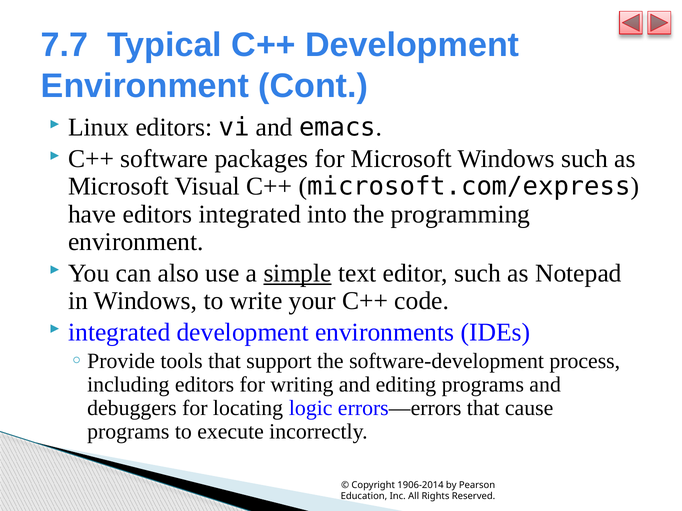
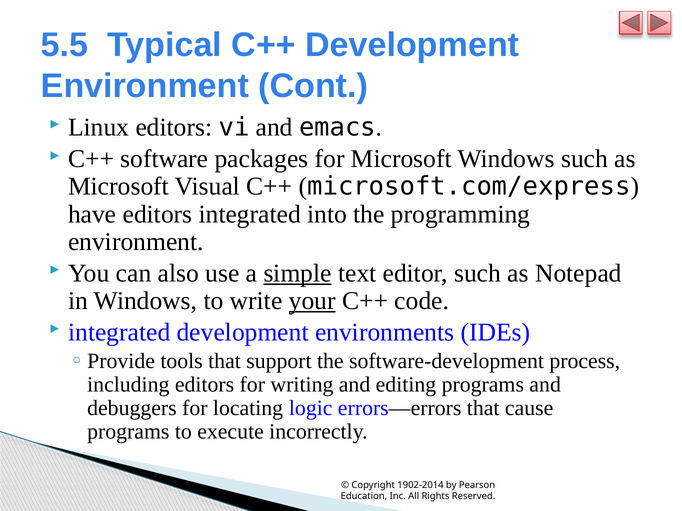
7.7: 7.7 -> 5.5 (64, 45)
your underline: none -> present (312, 301)
1906-2014: 1906-2014 -> 1902-2014 (420, 485)
